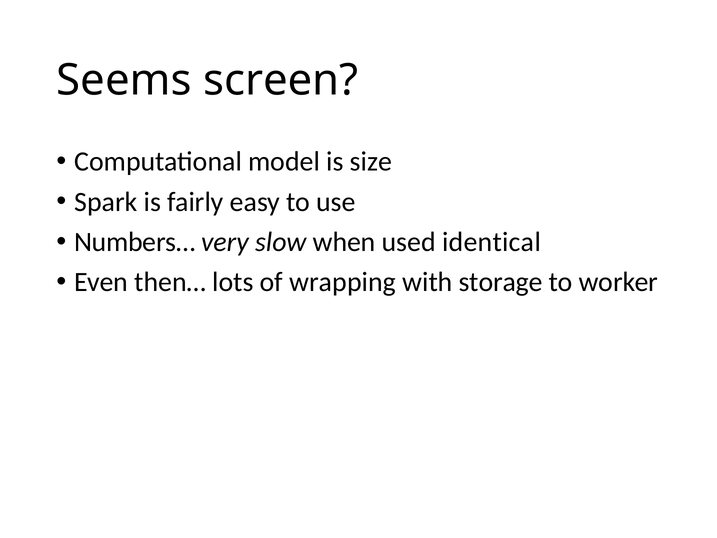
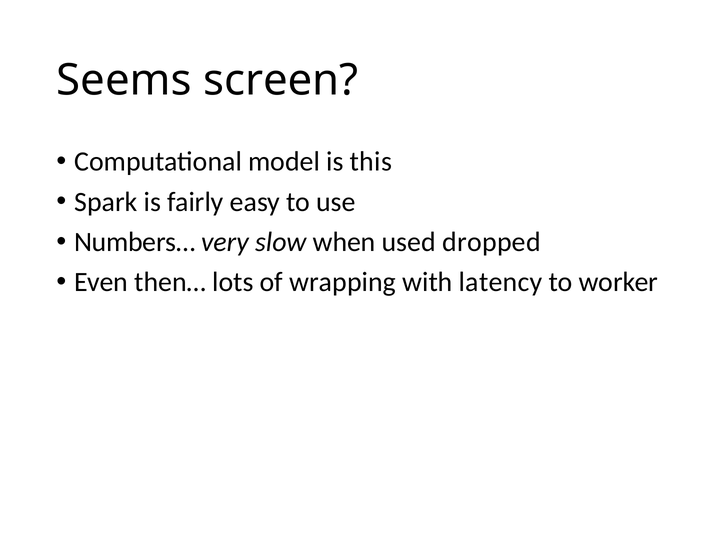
size: size -> this (371, 162)
identical: identical -> dropped (492, 242)
storage: storage -> latency (500, 282)
